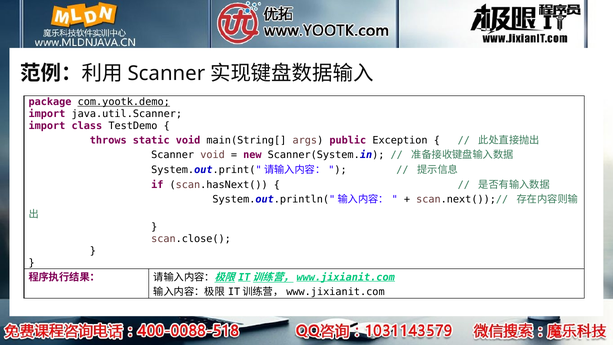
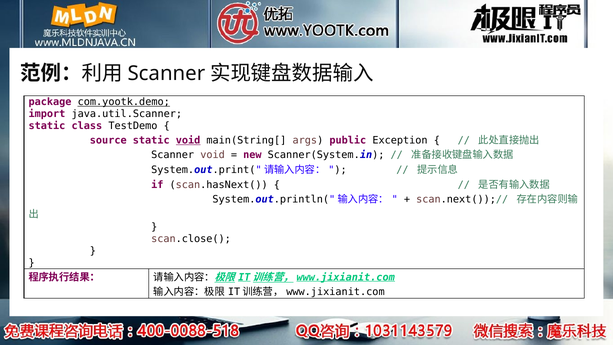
import: import -> static (47, 126)
throws: throws -> source (108, 140)
void underline: none -> present (188, 140)
